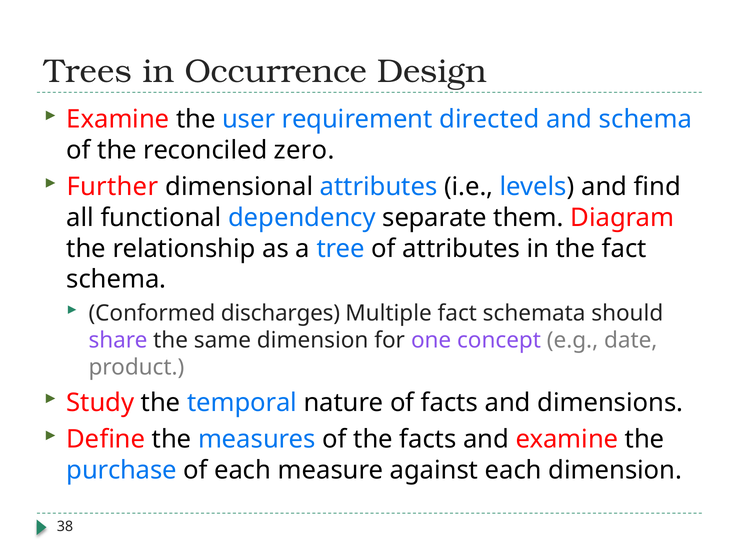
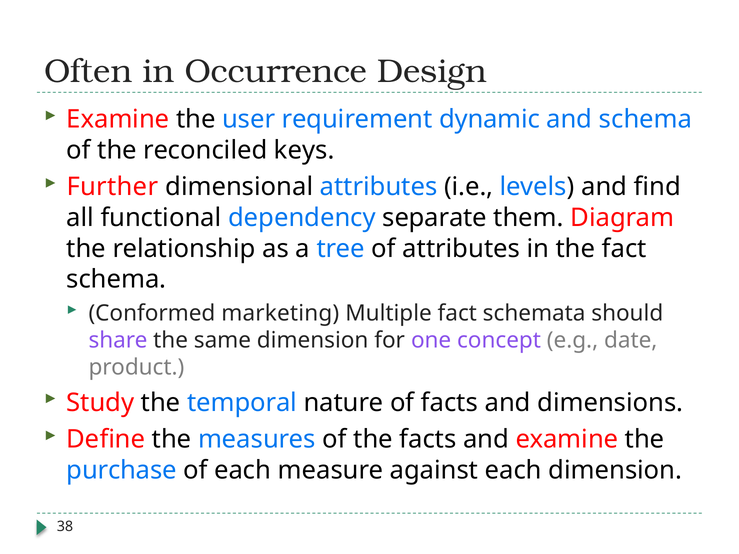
Trees: Trees -> Often (88, 71)
directed: directed -> dynamic (490, 119)
zero: zero -> keys (304, 150)
discharges: discharges -> marketing (280, 313)
